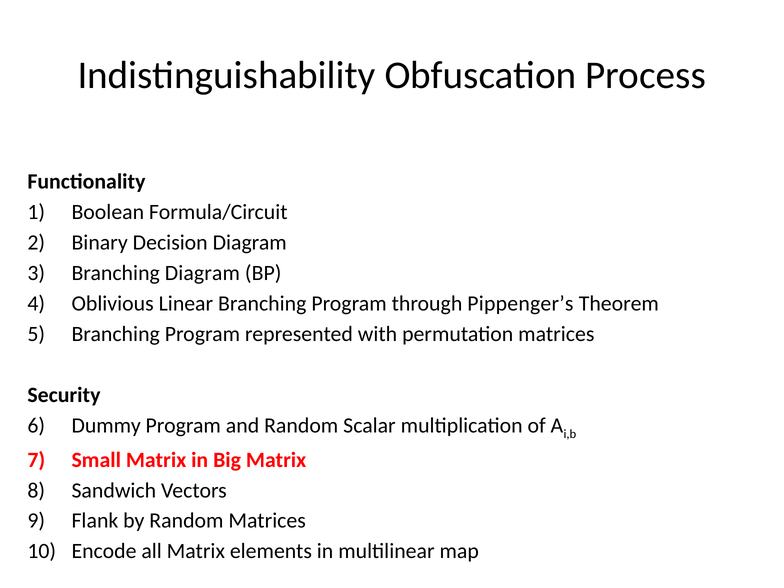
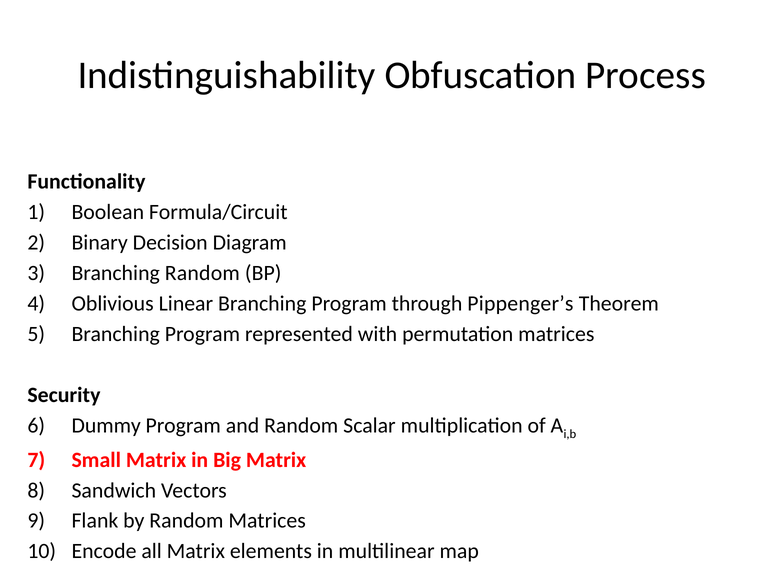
Branching Diagram: Diagram -> Random (202, 273)
